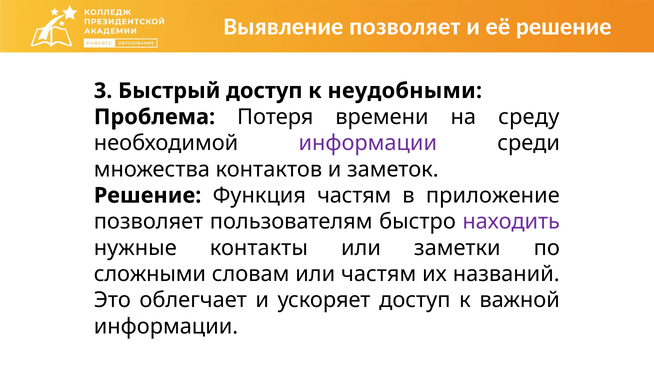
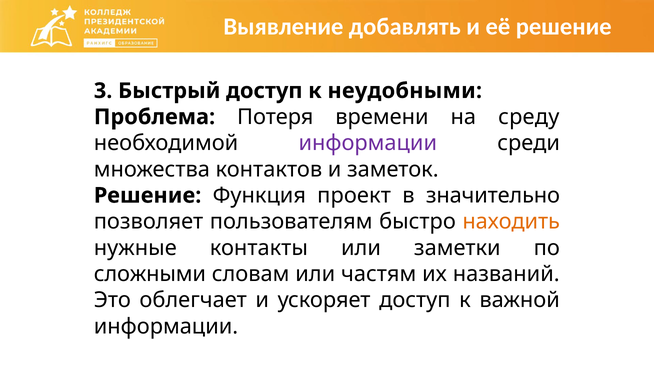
Выявление позволяет: позволяет -> добавлять (405, 27)
Функция частям: частям -> проект (354, 195)
приложение: приложение -> значительно (493, 195)
находить colour: purple -> orange (511, 222)
